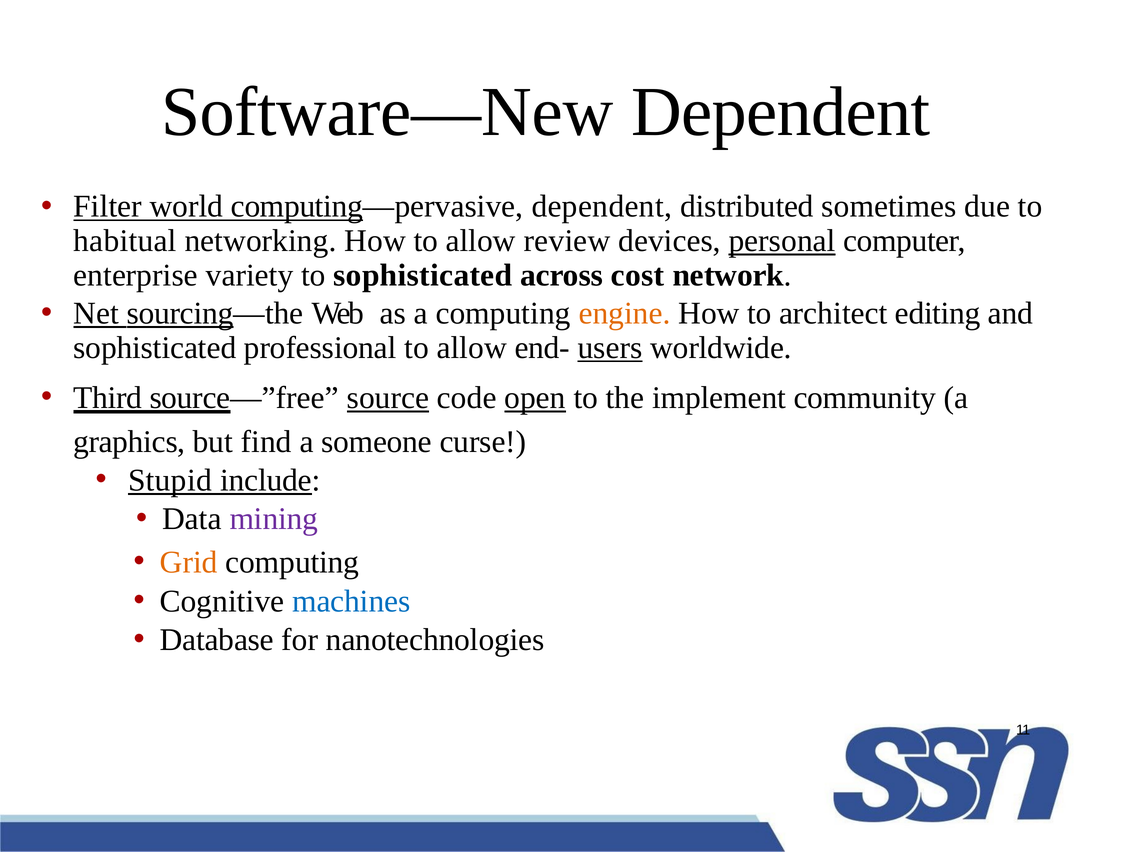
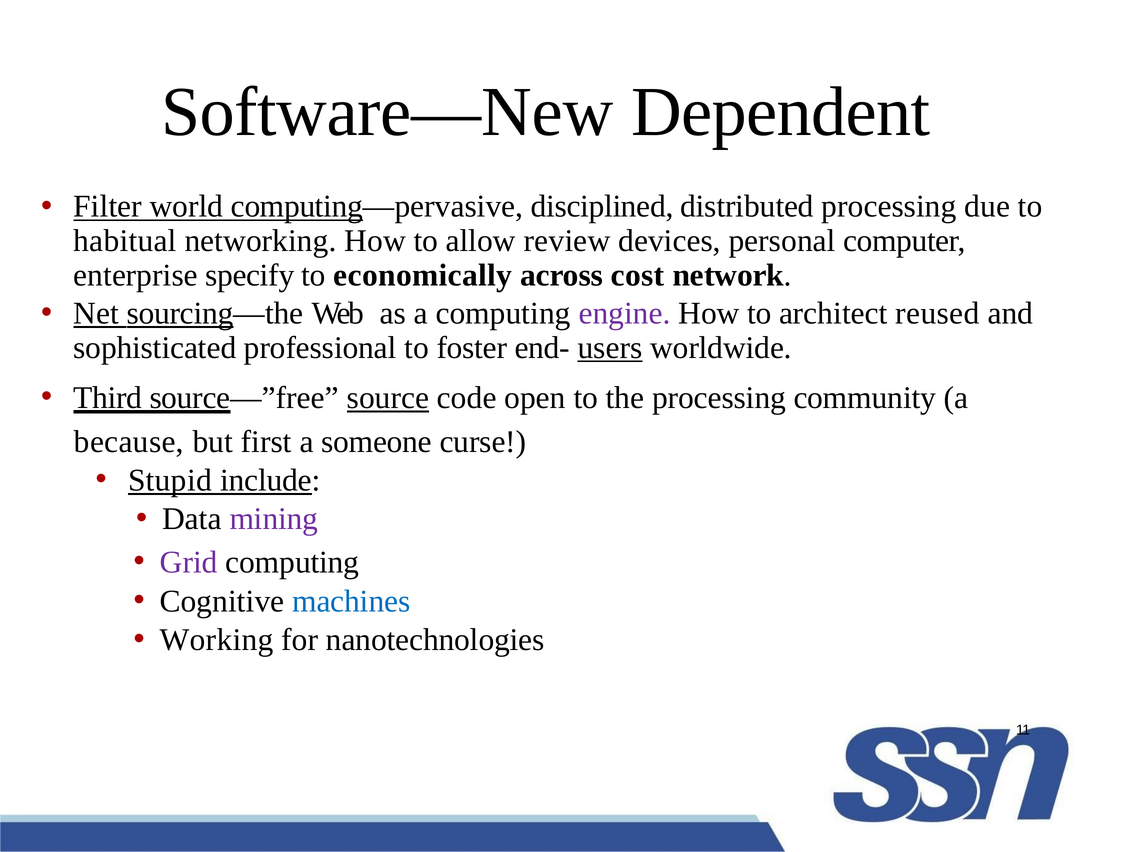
computing—pervasive dependent: dependent -> disciplined (602, 206)
distributed sometimes: sometimes -> processing (889, 206)
personal underline: present -> none (782, 241)
variety: variety -> specify (250, 275)
to sophisticated: sophisticated -> economically (423, 275)
engine colour: orange -> purple (625, 313)
editing: editing -> reused (937, 313)
allow: allow -> foster (472, 348)
open underline: present -> none (535, 398)
the implement: implement -> processing (719, 398)
graphics: graphics -> because (129, 442)
find: find -> first (266, 442)
Grid colour: orange -> purple (189, 562)
Database: Database -> Working (217, 640)
